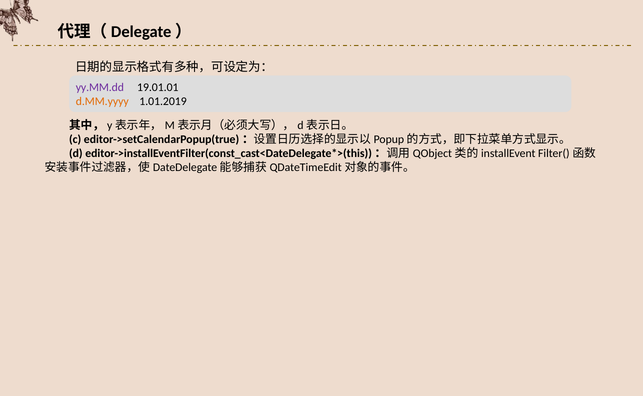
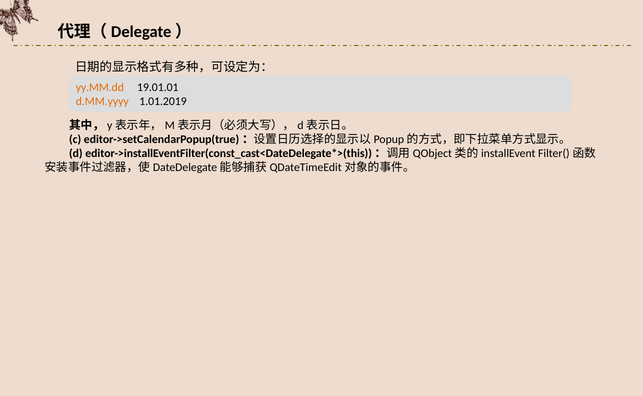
yy.MM.dd colour: purple -> orange (100, 87)
